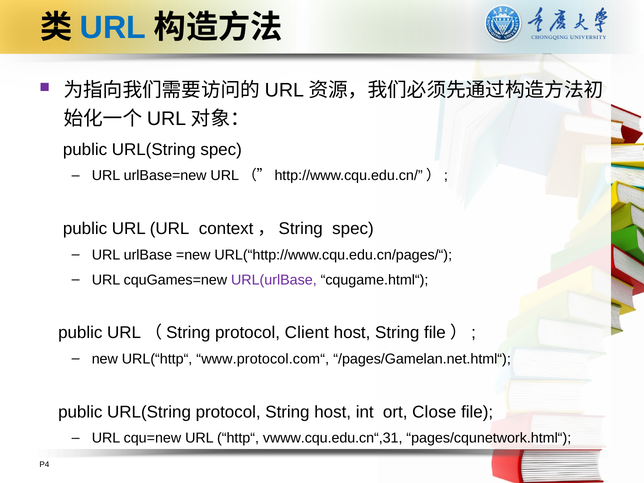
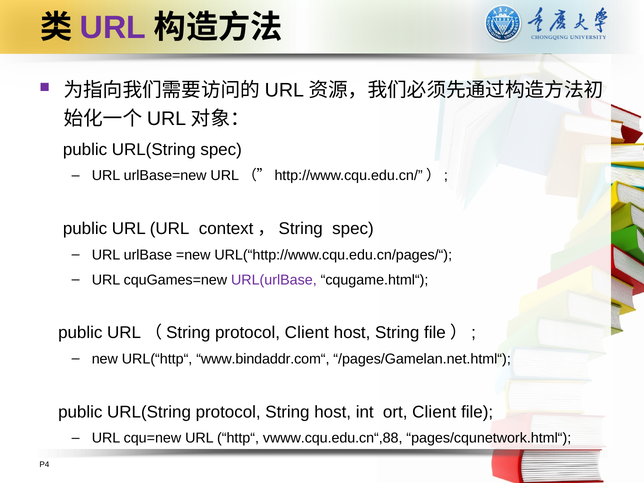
URL colour: blue -> purple (113, 28)
www.protocol.com“: www.protocol.com“ -> www.bindaddr.com“ (263, 359)
ort Close: Close -> Client (434, 412)
vwww.cqu.edu.cn“,31: vwww.cqu.edu.cn“,31 -> vwww.cqu.edu.cn“,88 (333, 438)
